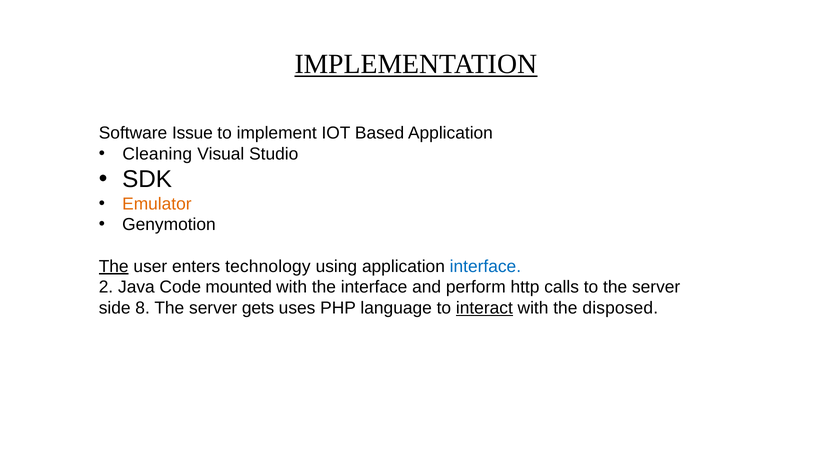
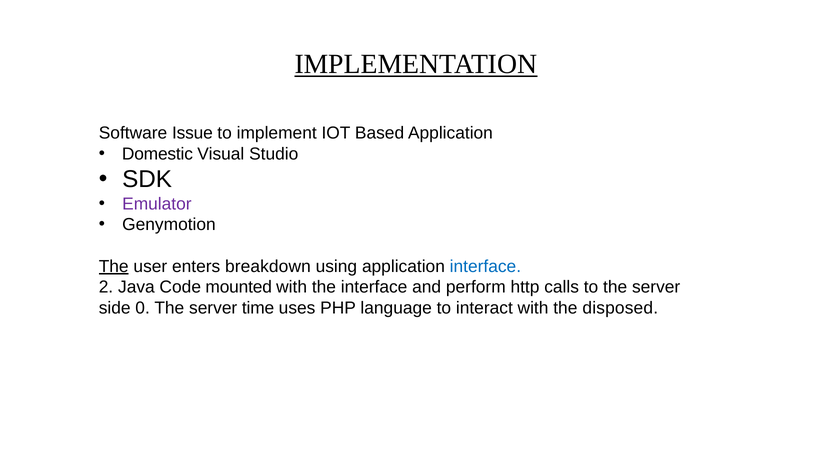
Cleaning: Cleaning -> Domestic (157, 154)
Emulator colour: orange -> purple (157, 204)
technology: technology -> breakdown (268, 266)
8: 8 -> 0 (143, 308)
gets: gets -> time (258, 308)
interact underline: present -> none (484, 308)
